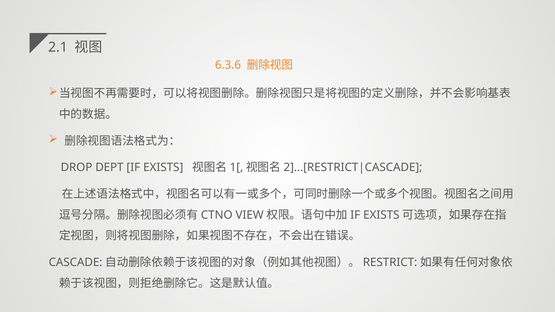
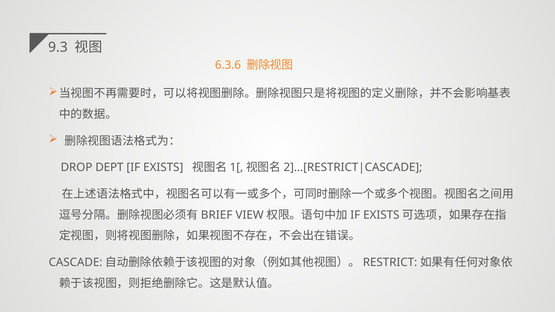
2.1: 2.1 -> 9.3 (58, 47)
CTNO: CTNO -> BRIEF (217, 215)
